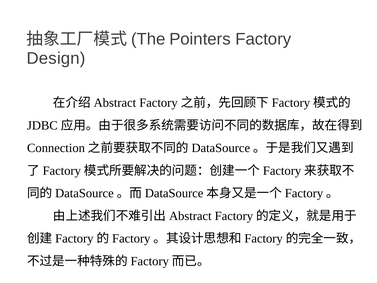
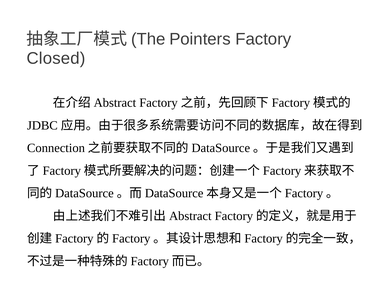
Design: Design -> Closed (56, 58)
